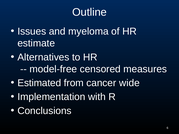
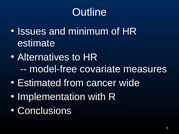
myeloma: myeloma -> minimum (88, 31)
censored: censored -> covariate (100, 69)
